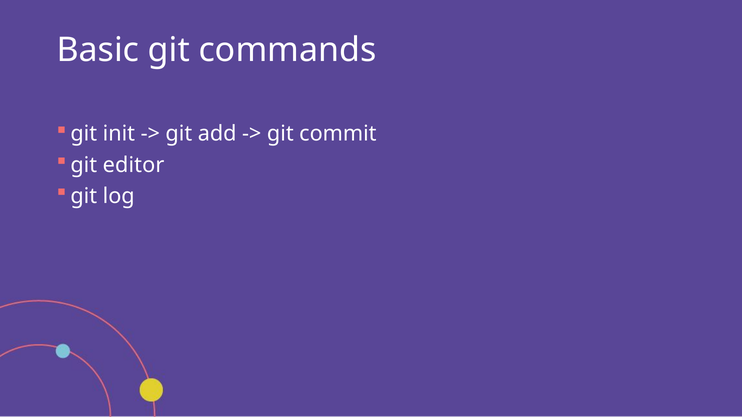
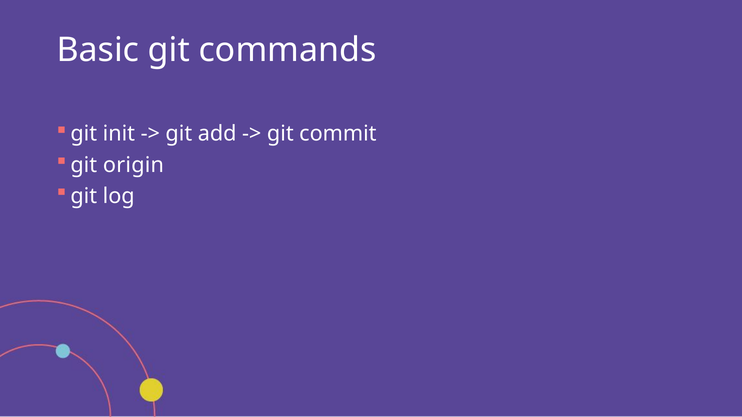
editor: editor -> origin (133, 165)
